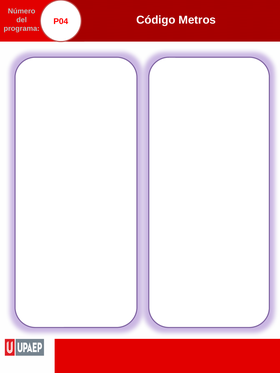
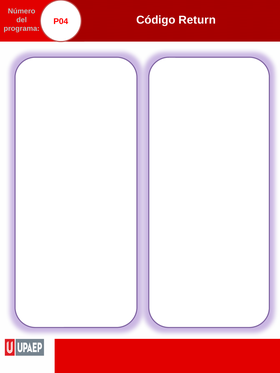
Metros: Metros -> Return (197, 20)
